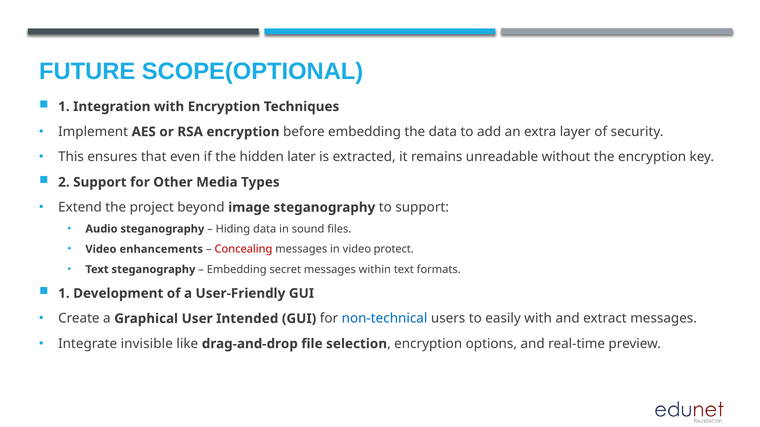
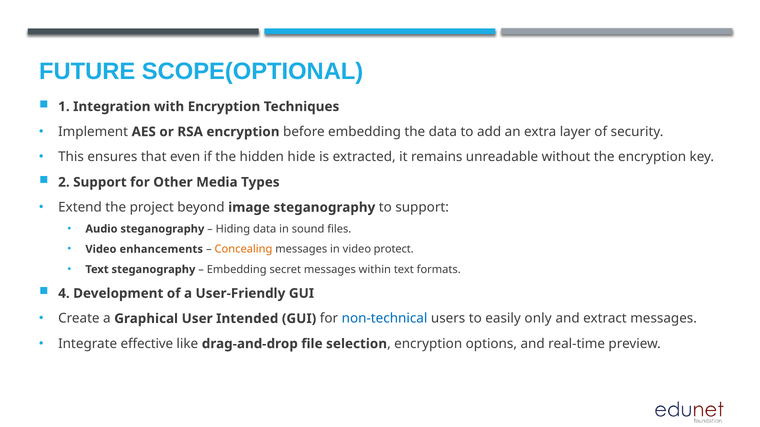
later: later -> hide (301, 157)
Concealing colour: red -> orange (244, 249)
1: 1 -> 4 (64, 294)
easily with: with -> only (538, 319)
invisible: invisible -> effective (147, 344)
